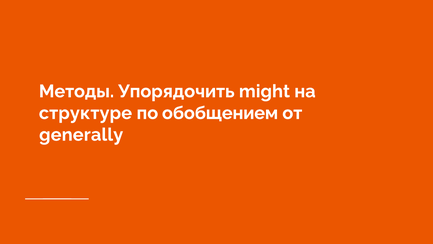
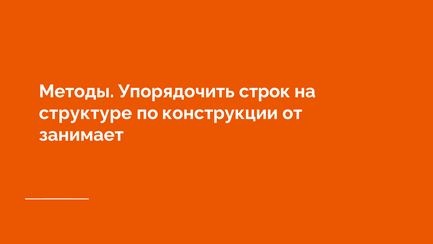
might: might -> строк (265, 91)
обобщением: обобщением -> конструкции (220, 113)
generally: generally -> занимает (81, 135)
